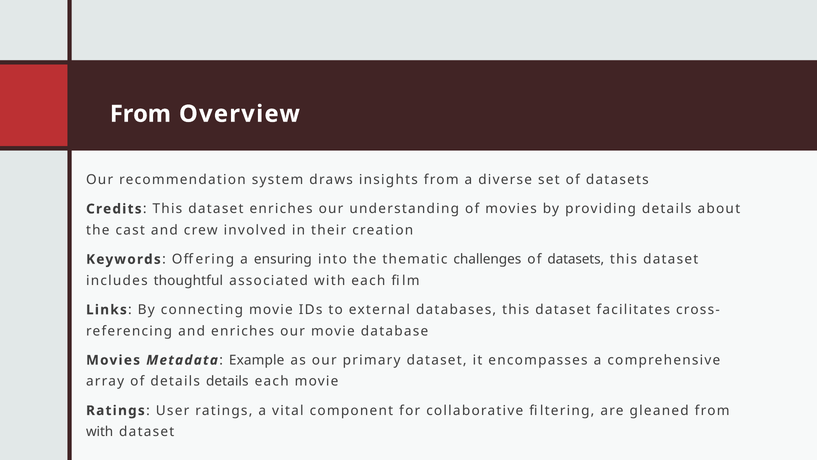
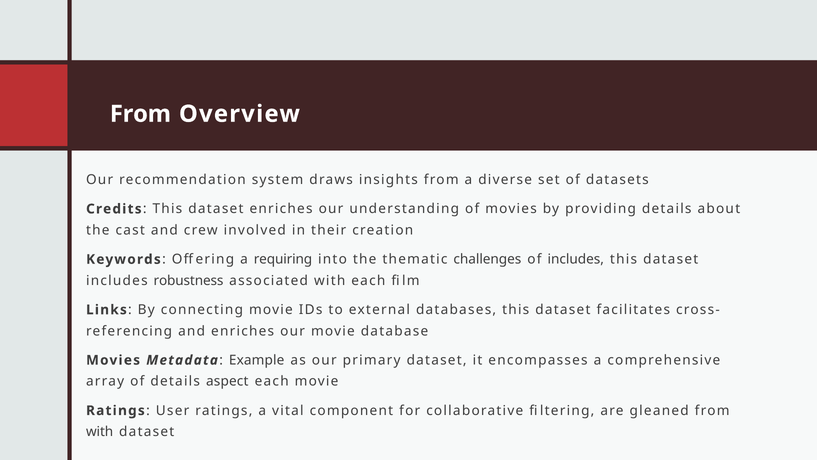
ensuring: ensuring -> requiring (283, 259)
datasets: datasets -> includes (576, 259)
thoughtful: thoughtful -> robustness (188, 280)
details details: details -> aspect (227, 381)
